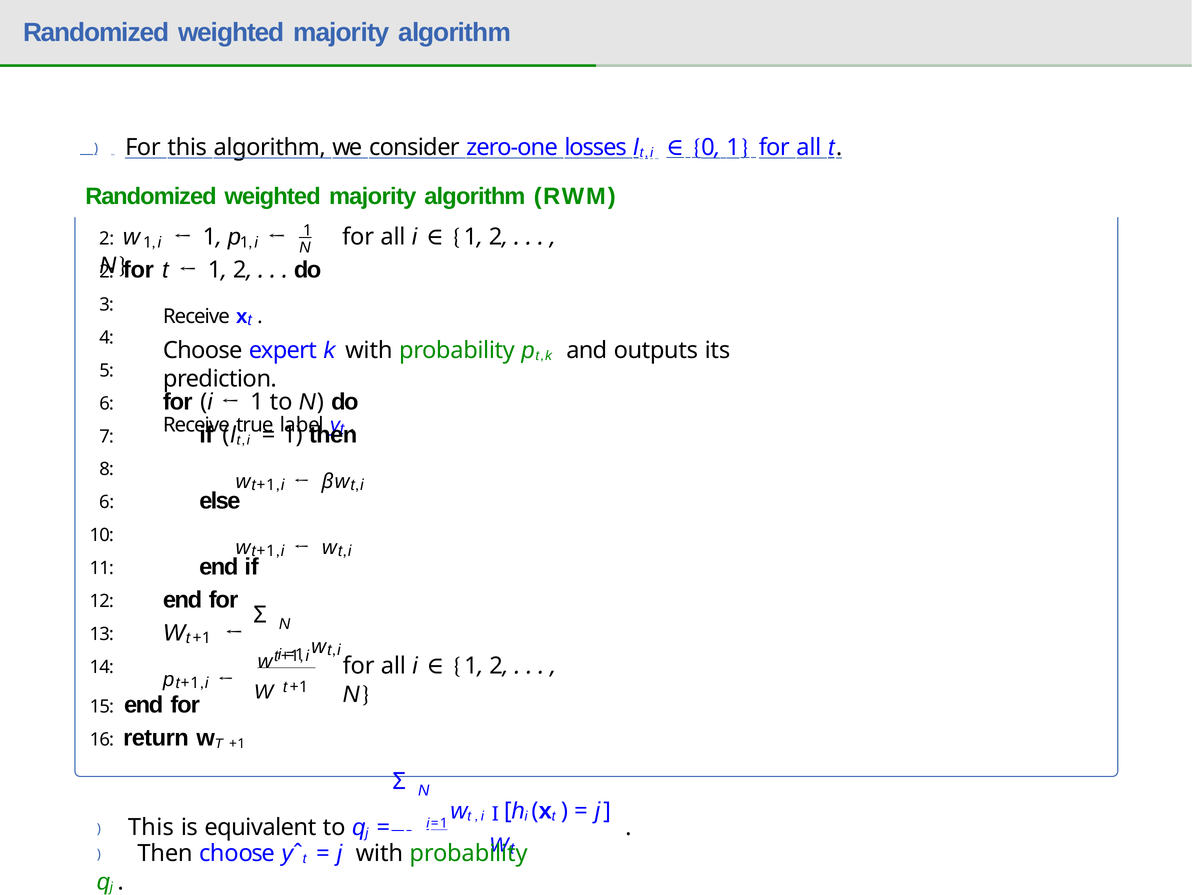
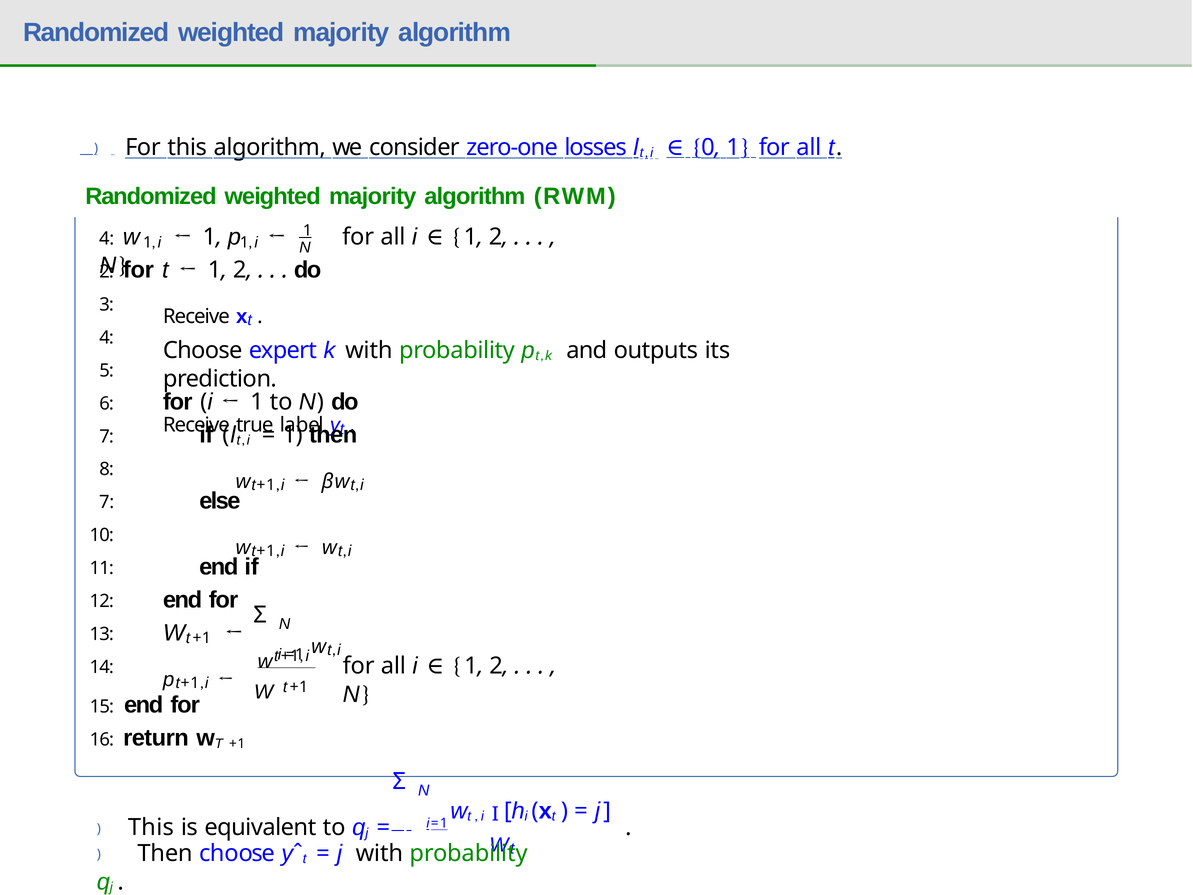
2: 2 -> 4 (107, 239)
6: 6 -> 7 (107, 502)
